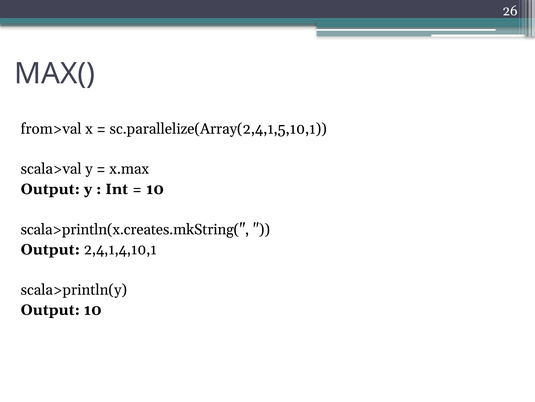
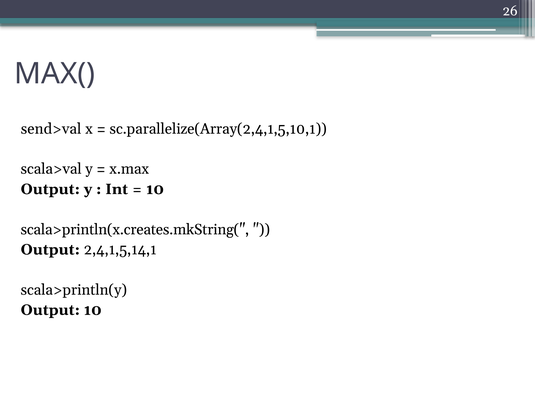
from>val: from>val -> send>val (51, 129)
2,4,1,4,10,1: 2,4,1,4,10,1 -> 2,4,1,5,14,1 (120, 249)
